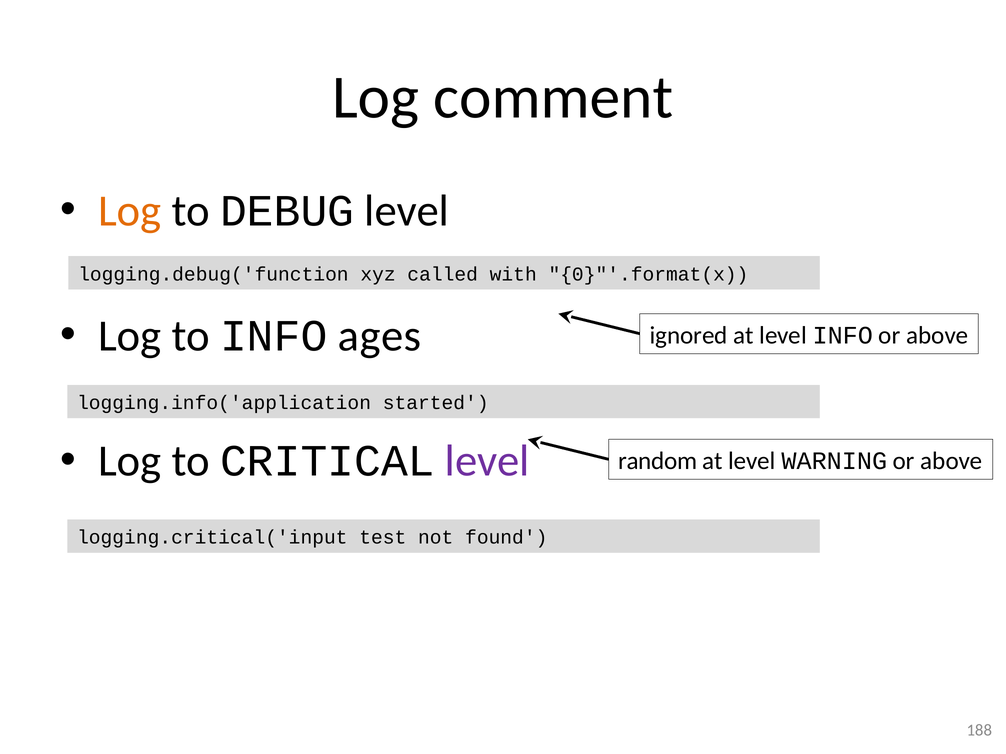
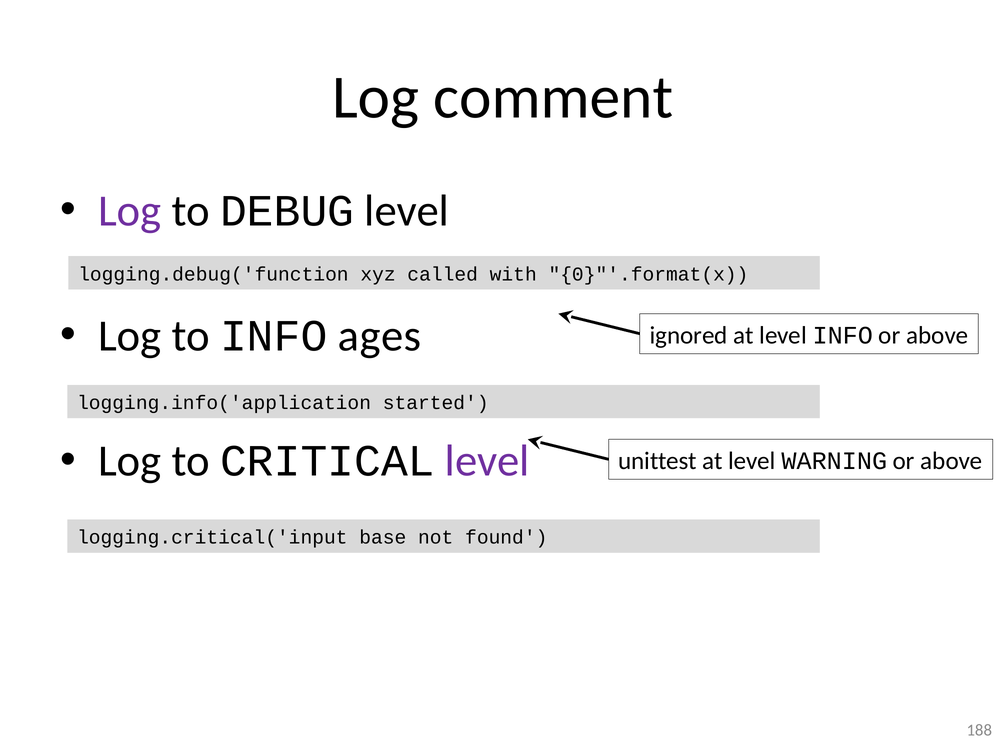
Log colour: orange -> purple (130, 211)
random: random -> unittest (658, 461)
test: test -> base (383, 538)
